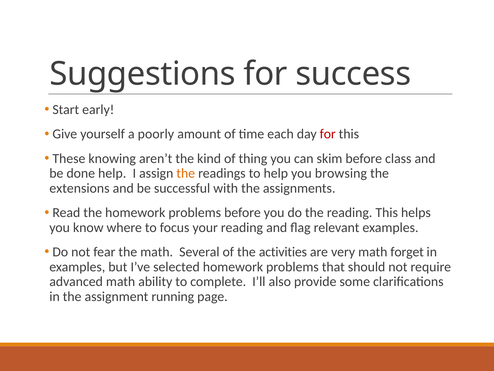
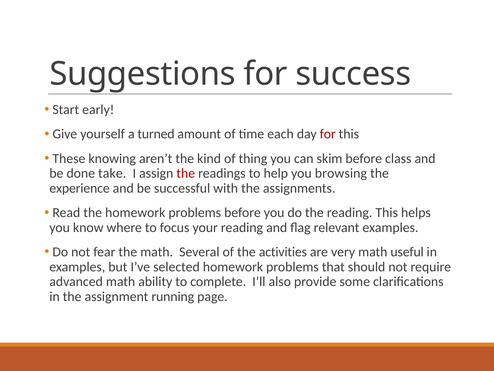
poorly: poorly -> turned (156, 134)
done help: help -> take (112, 173)
the colour: orange -> red (186, 173)
extensions: extensions -> experience (80, 188)
forget: forget -> useful (407, 252)
